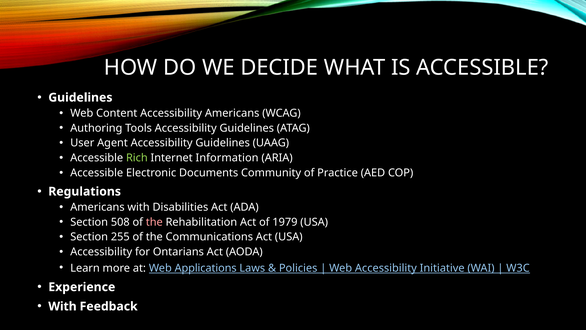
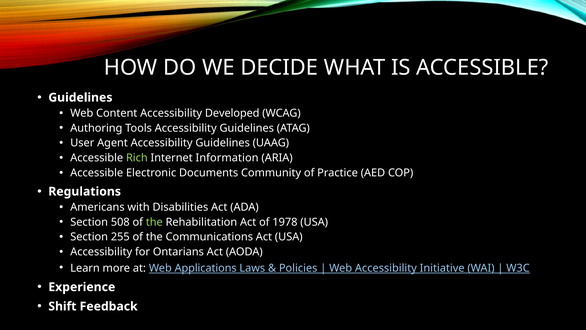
Accessibility Americans: Americans -> Developed (232, 113)
the colour: pink -> light green (154, 222)
1979: 1979 -> 1978 (285, 222)
With: With -> Shift (62, 306)
